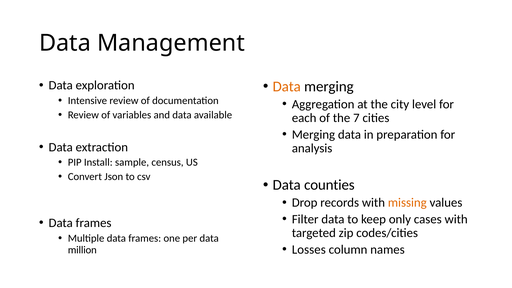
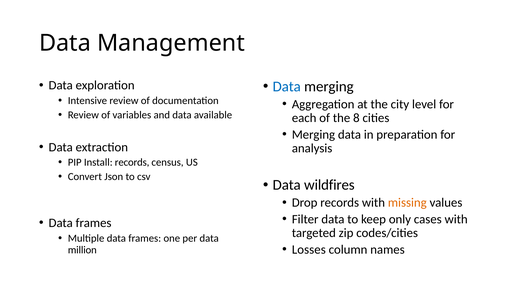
Data colour: orange -> blue (287, 87)
7: 7 -> 8 (356, 118)
Install sample: sample -> records (132, 162)
counties: counties -> wildfires (329, 185)
